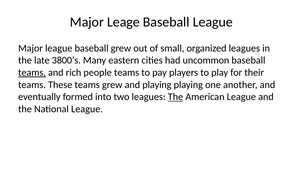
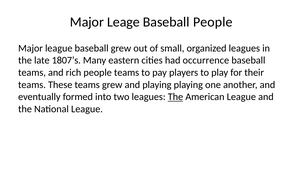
Baseball League: League -> People (213, 22)
3800’s: 3800’s -> 1807’s (66, 60)
uncommon: uncommon -> occurrence (206, 60)
teams underline: present -> none (32, 72)
